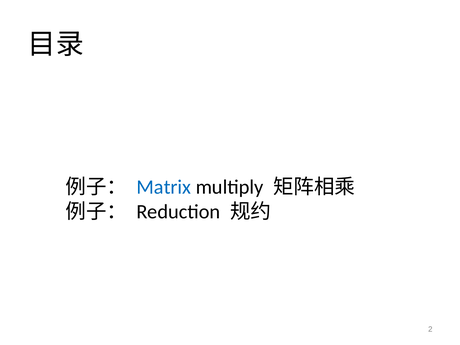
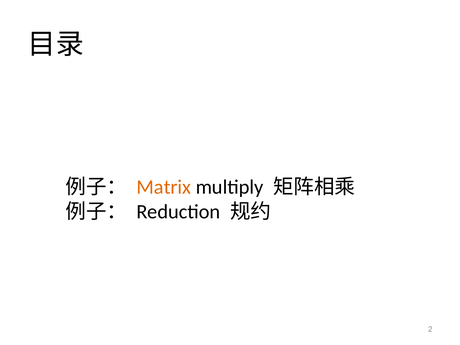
Matrix colour: blue -> orange (164, 187)
